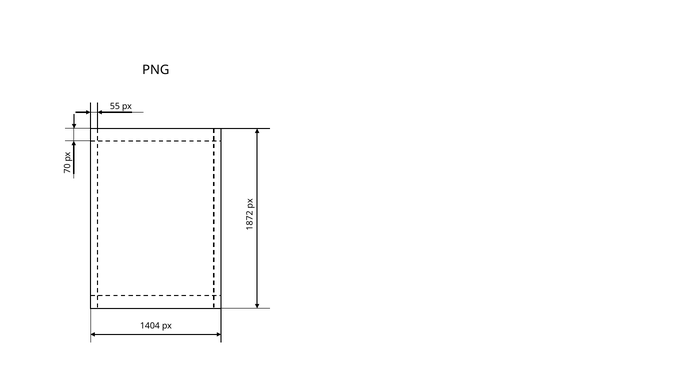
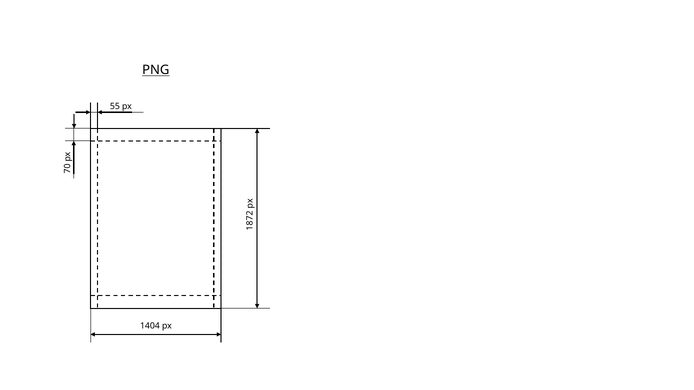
PNG underline: none -> present (156, 70)
